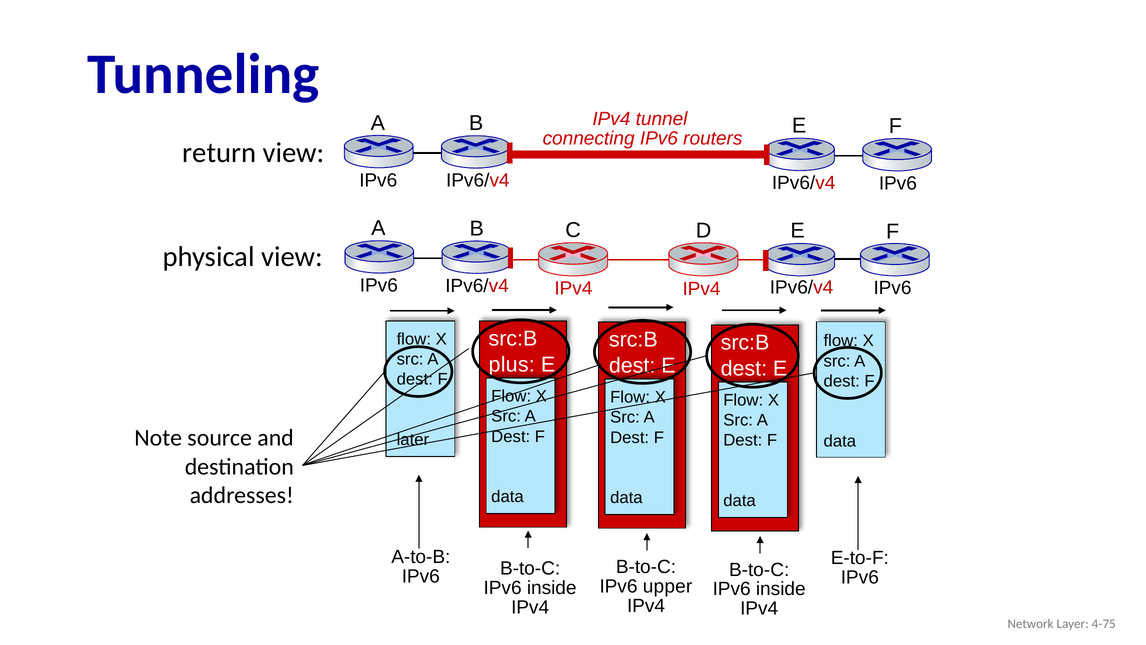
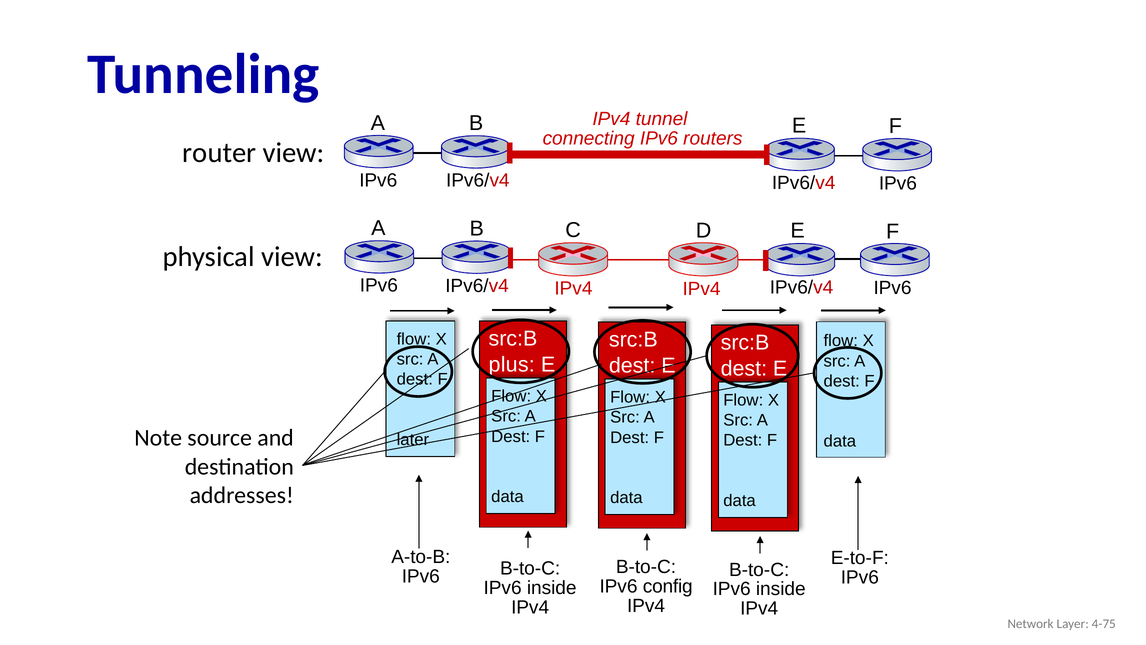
return: return -> router (219, 153)
upper: upper -> config (668, 586)
